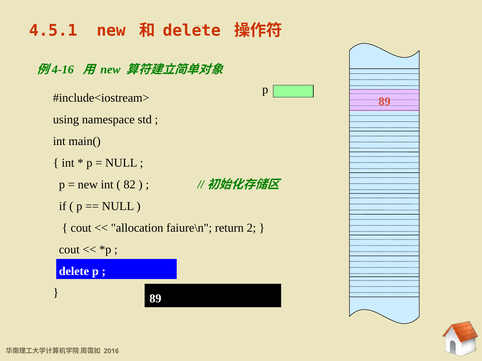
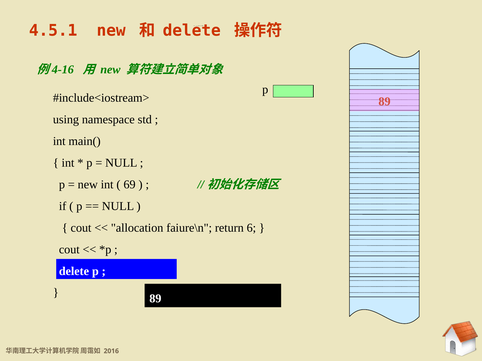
82: 82 -> 69 (130, 185)
2: 2 -> 6 (251, 228)
